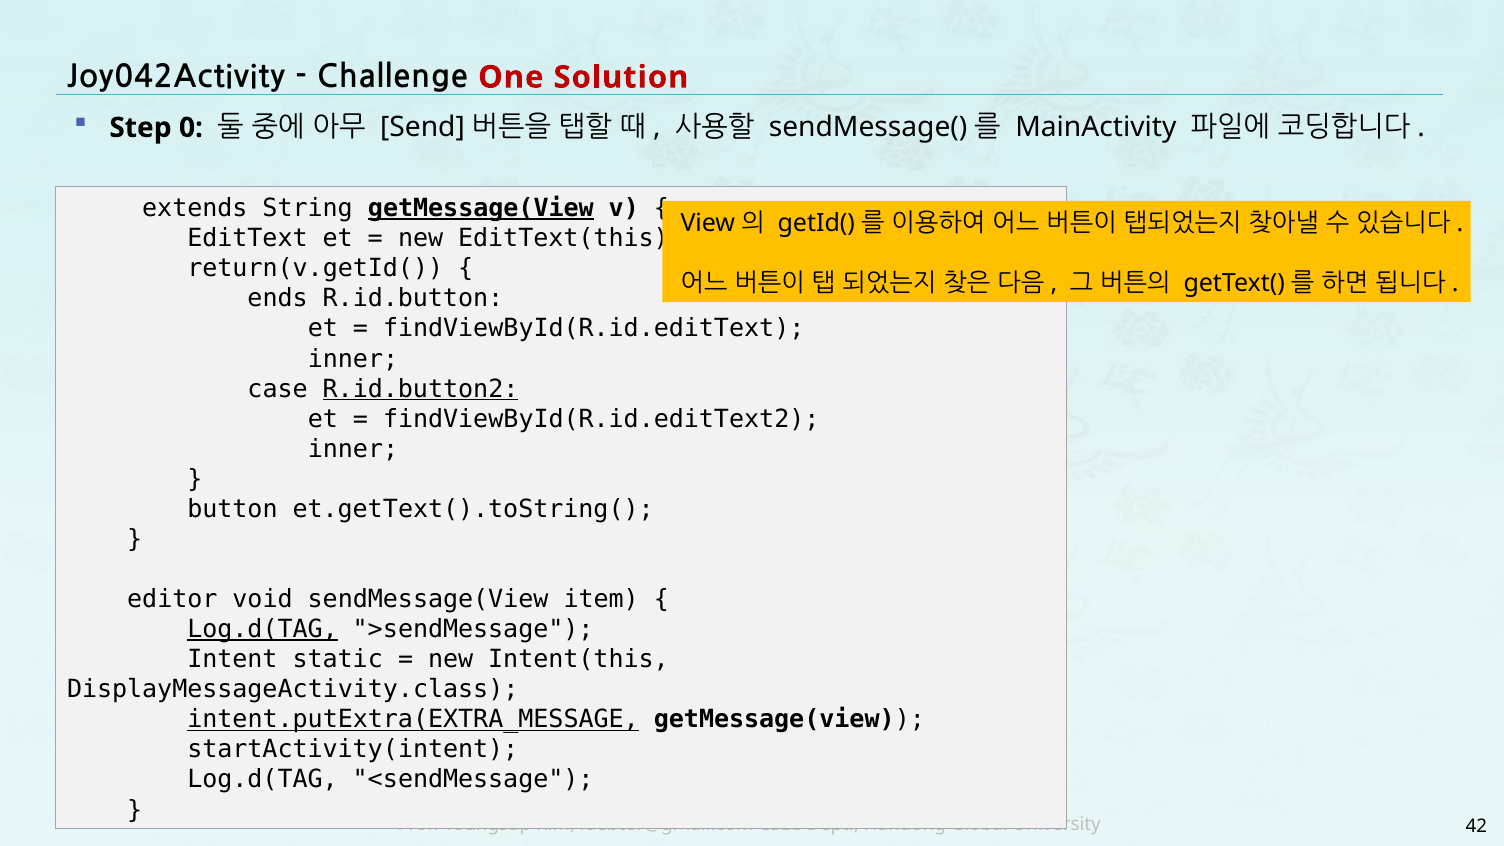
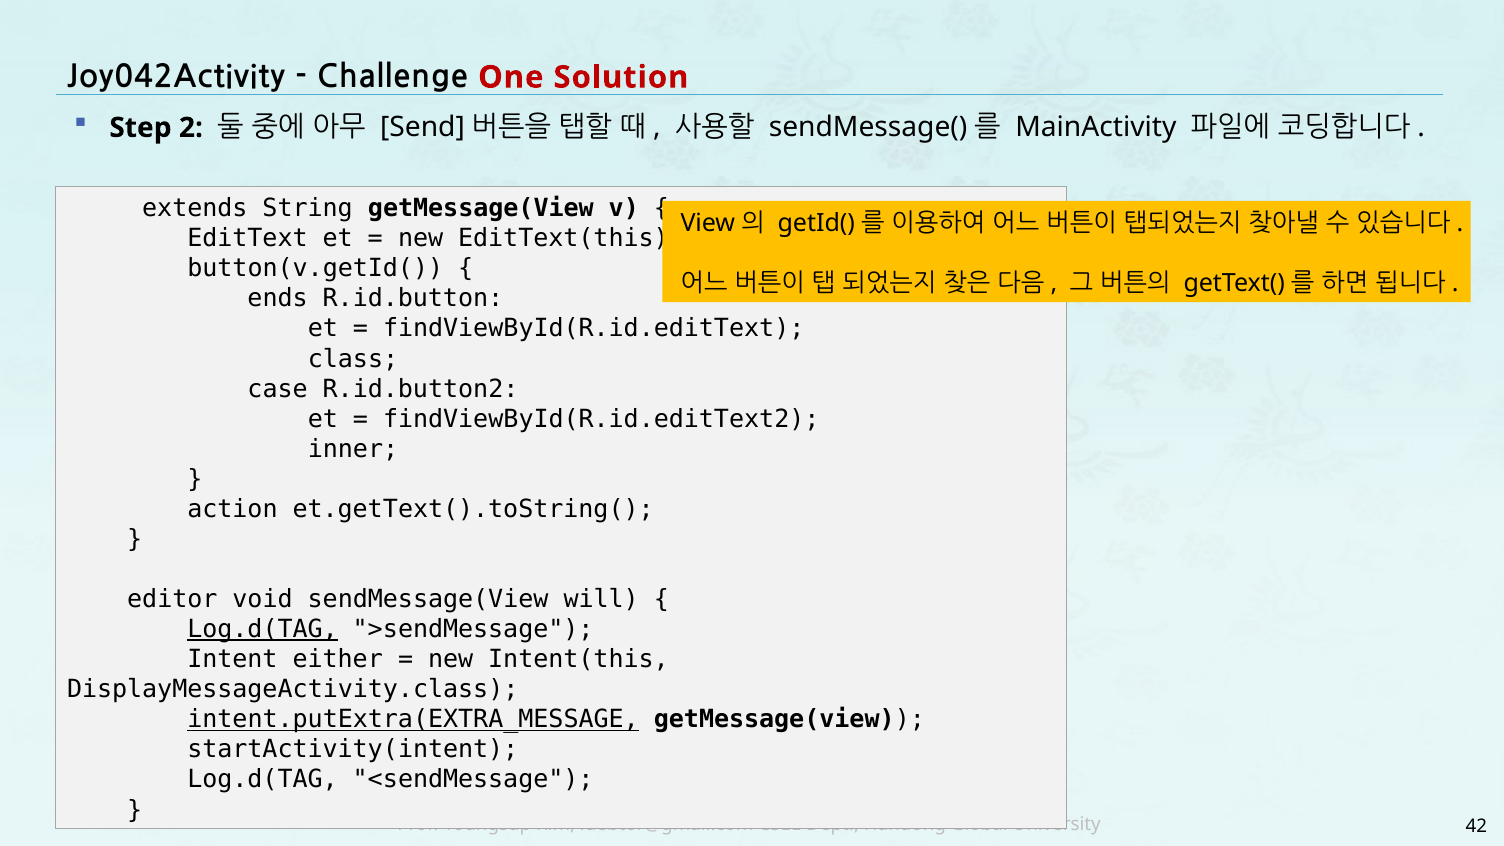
0: 0 -> 2 (191, 128)
getMessage(View underline: present -> none (481, 208)
return(v.getId(: return(v.getId( -> button(v.getId( (315, 269)
inner: inner -> class (353, 359)
R.id.button2 underline: present -> none (421, 389)
button: button -> action (232, 509)
item: item -> will (601, 599)
static: static -> either (338, 659)
